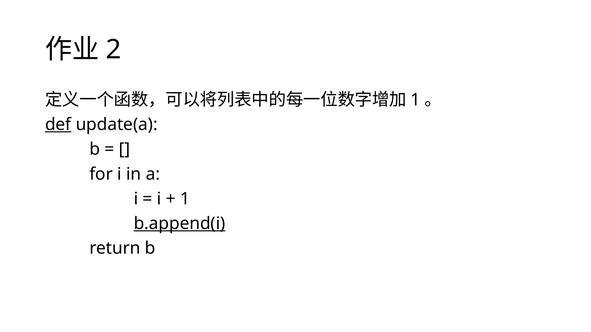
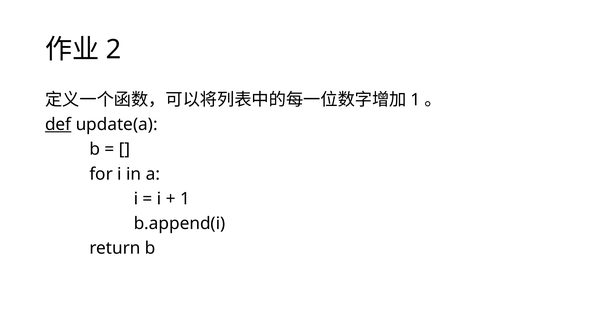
b.append(i underline: present -> none (180, 224)
